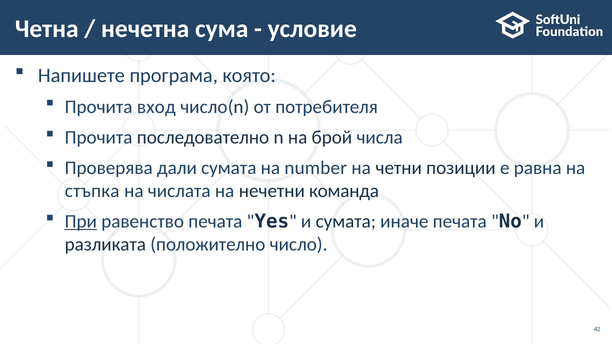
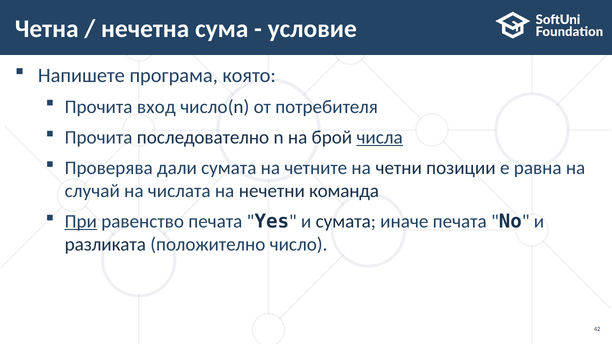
числа underline: none -> present (380, 137)
number: number -> четните (316, 168)
стъпка: стъпка -> случай (92, 191)
